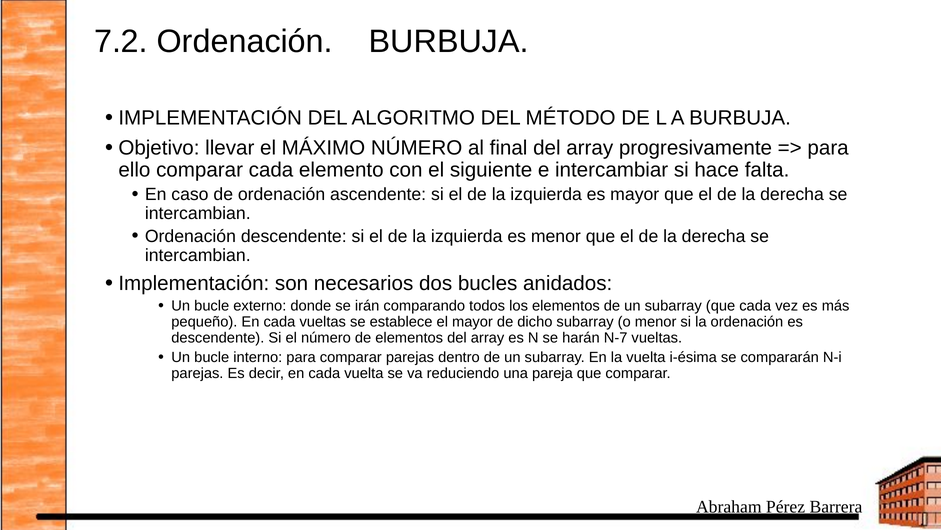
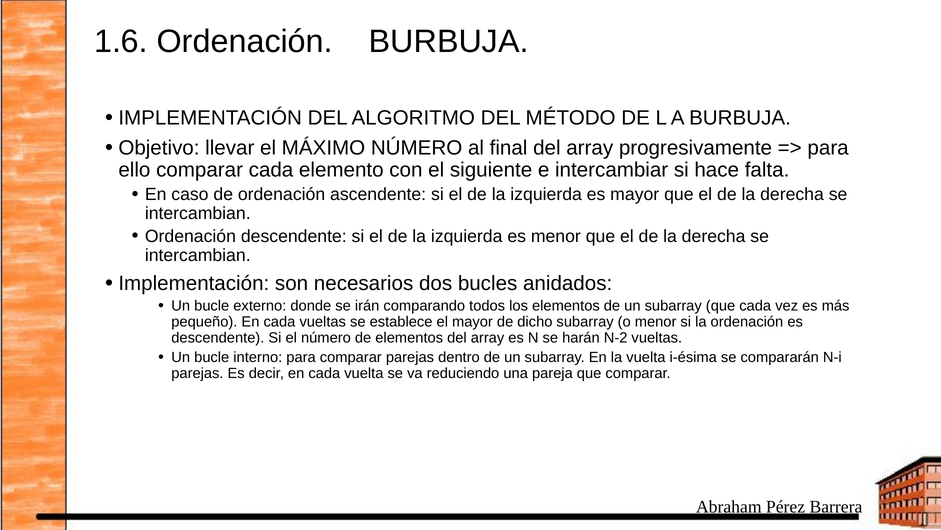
7.2: 7.2 -> 1.6 (121, 42)
N-7: N-7 -> N-2 (616, 338)
